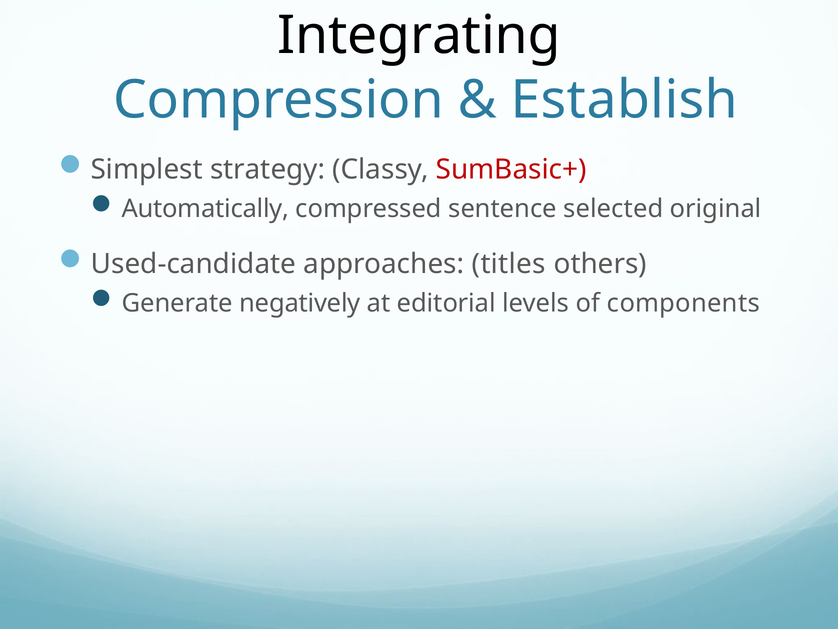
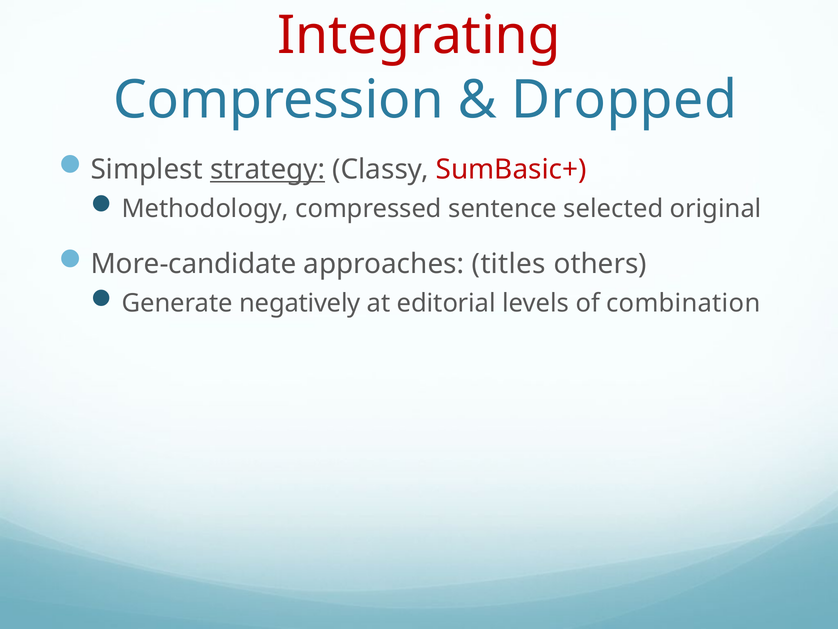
Integrating colour: black -> red (419, 36)
Establish: Establish -> Dropped (624, 100)
strategy underline: none -> present (268, 170)
Automatically: Automatically -> Methodology (205, 208)
Used-candidate: Used-candidate -> More-candidate (194, 264)
components: components -> combination (683, 303)
